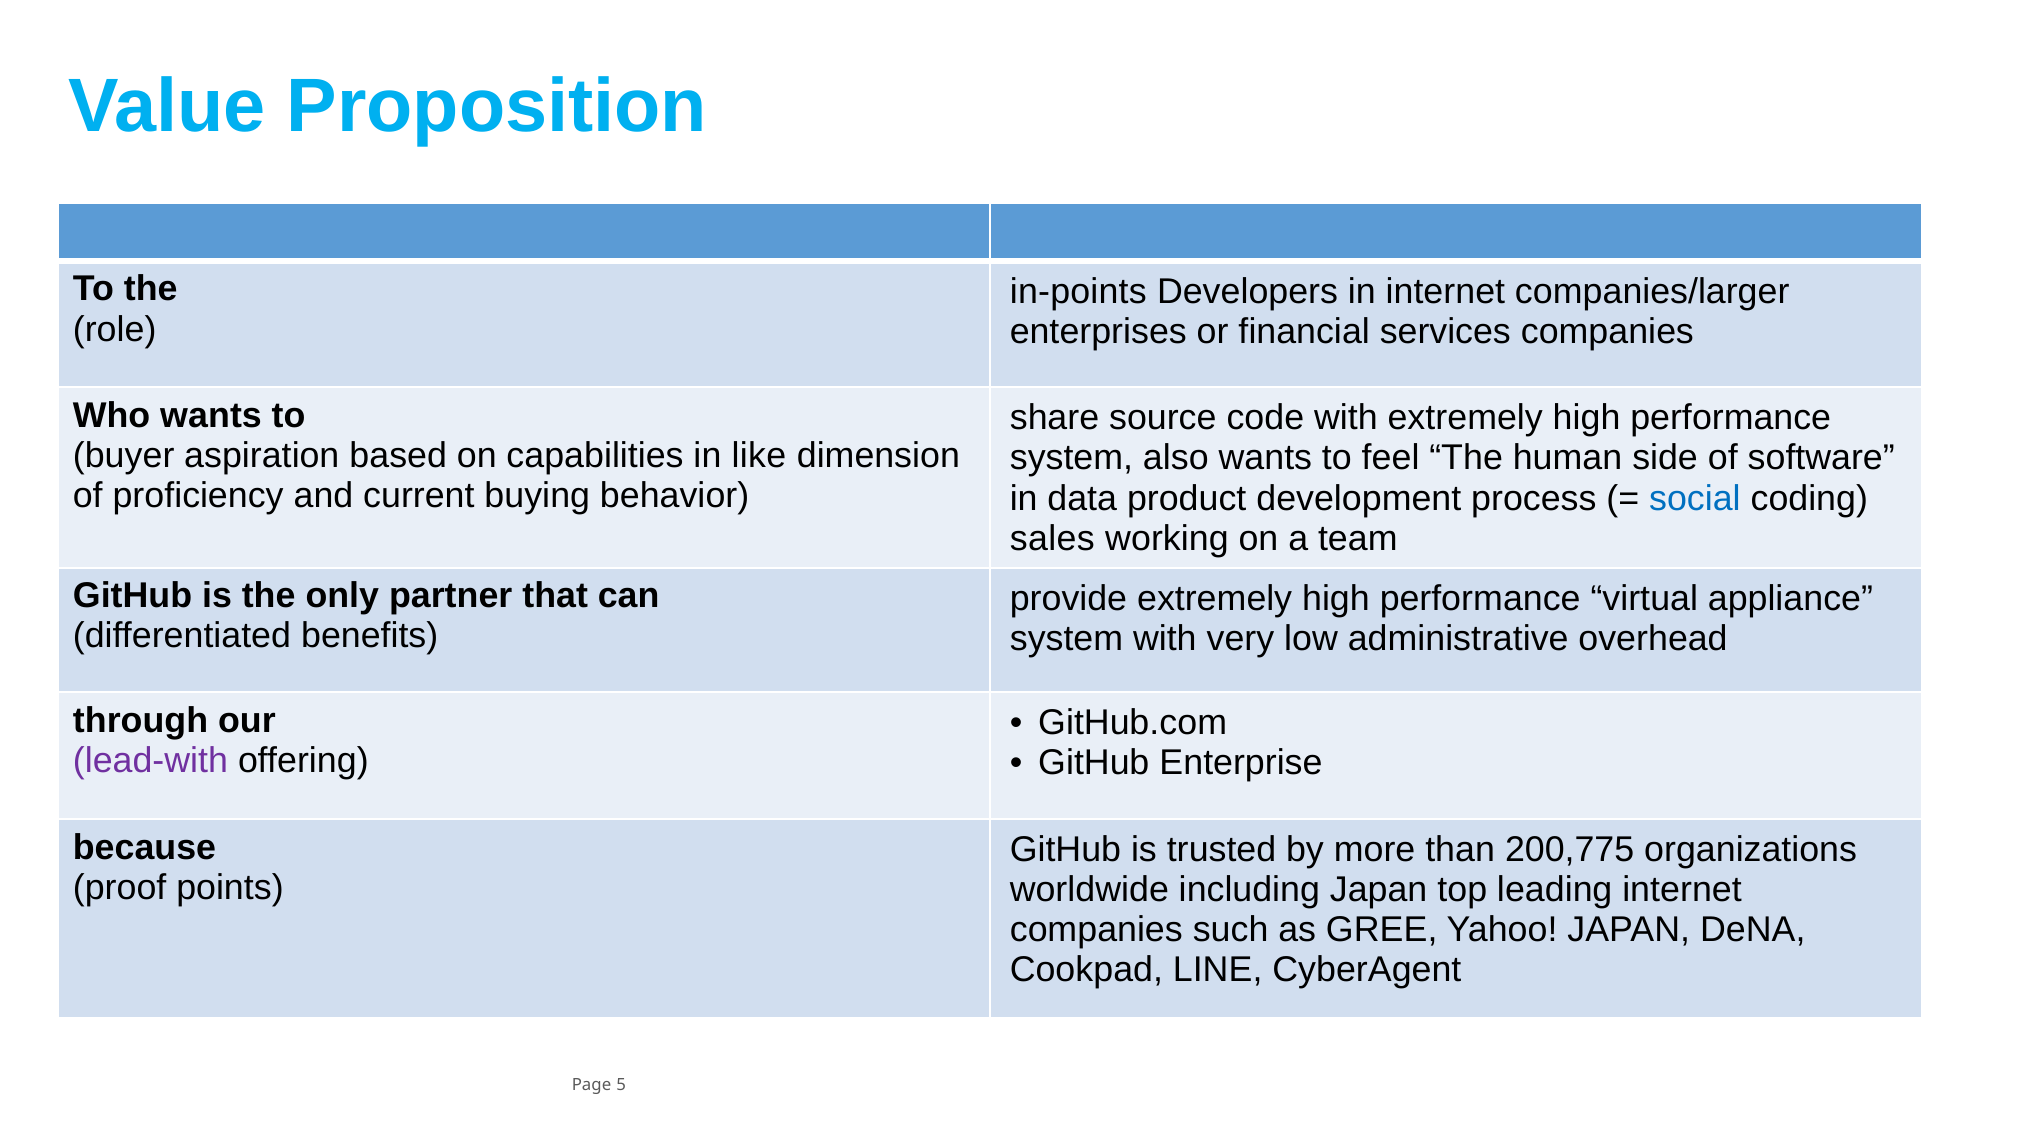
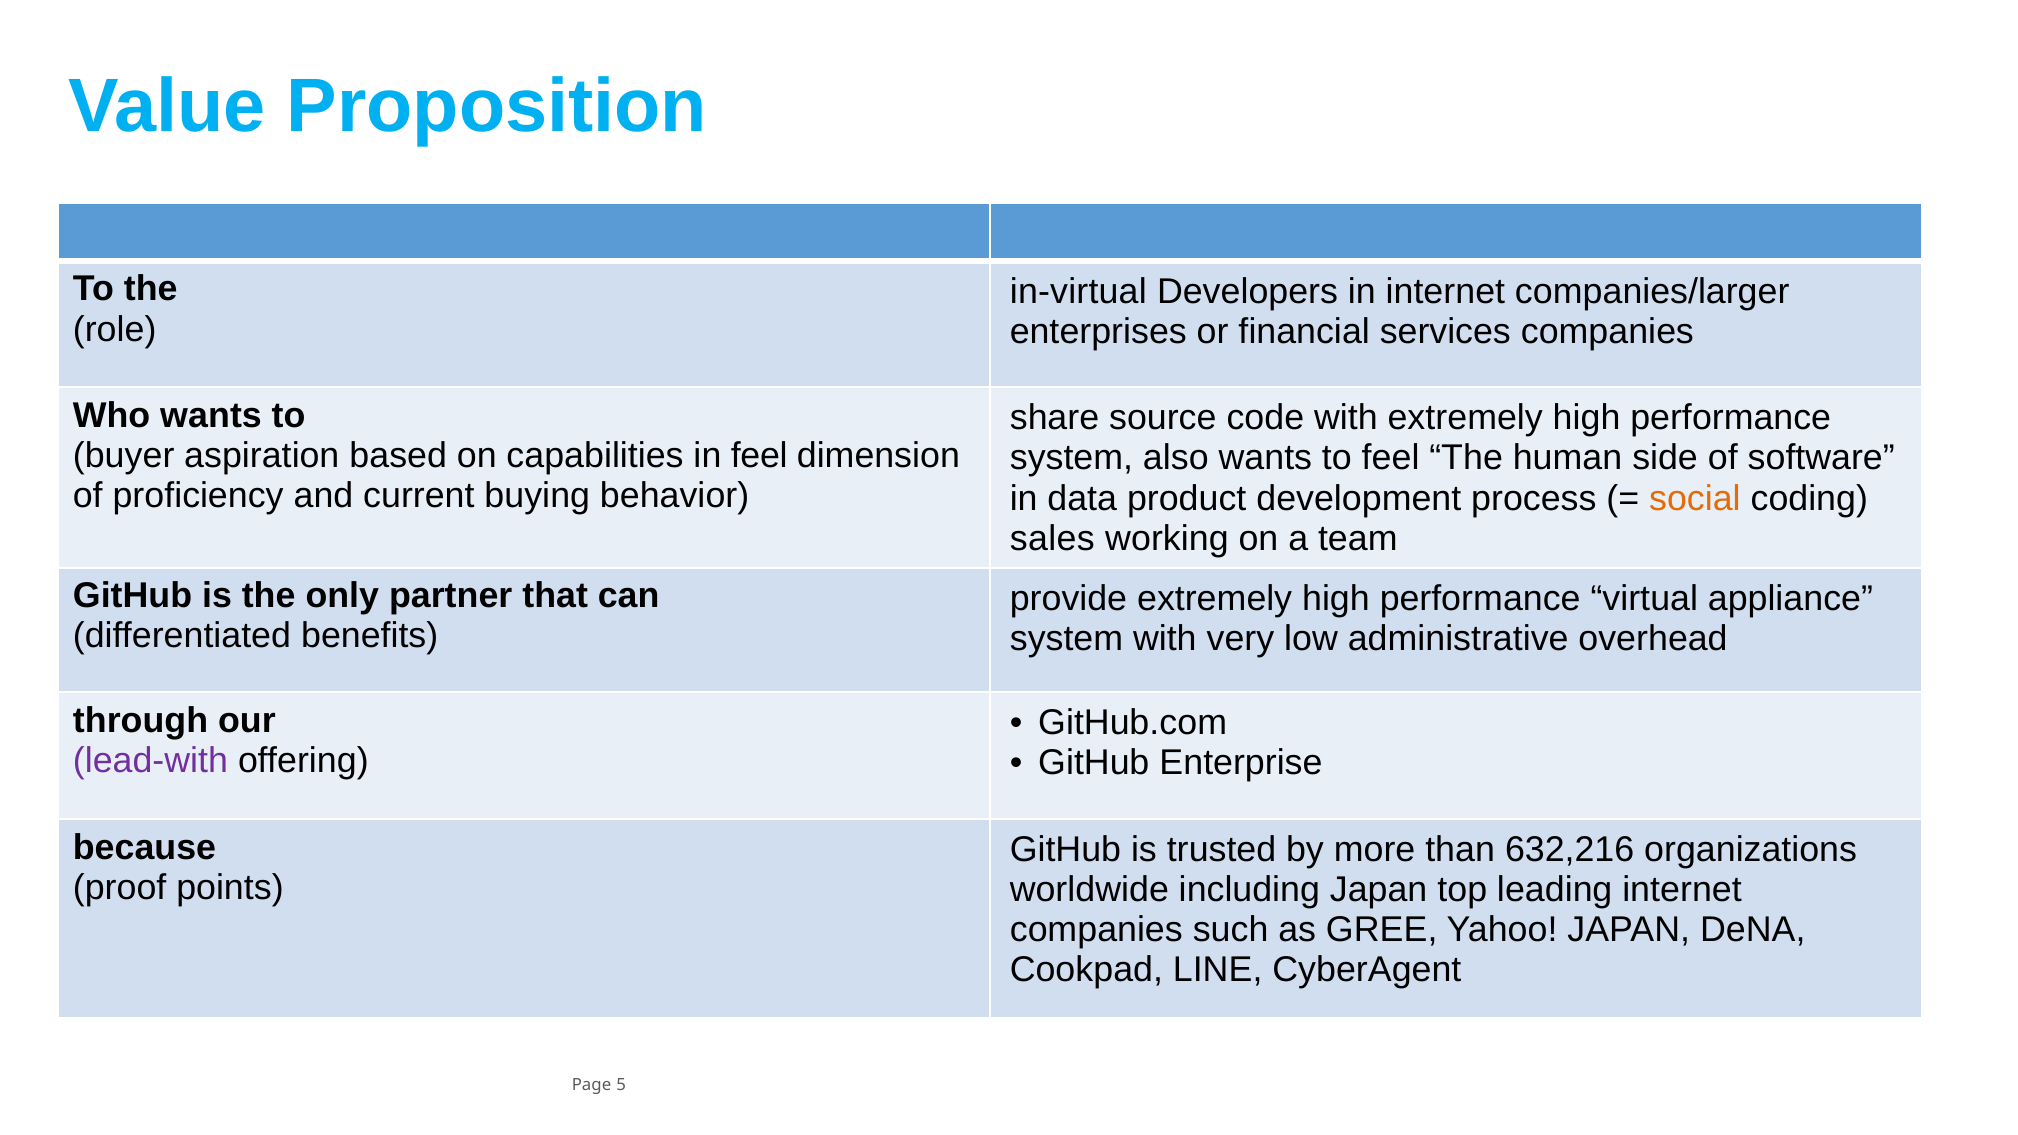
in-points: in-points -> in-virtual (1078, 292)
in like: like -> feel (759, 456)
social colour: blue -> orange (1695, 498)
200,775: 200,775 -> 632,216 (1570, 850)
